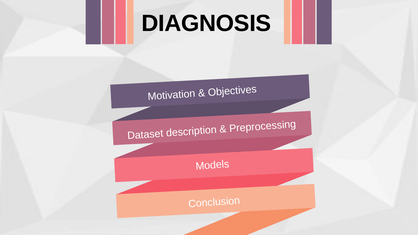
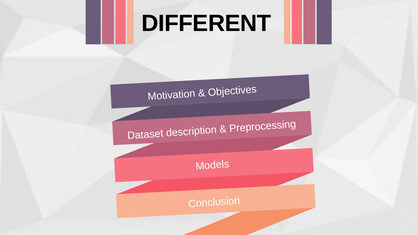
DIAGNOSIS: DIAGNOSIS -> DIFFERENT (206, 24)
